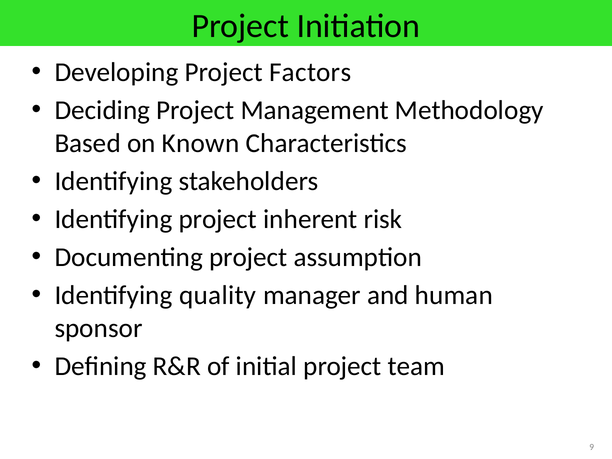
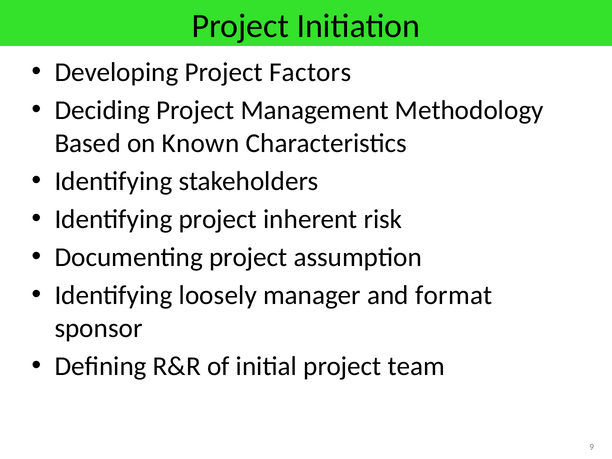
quality: quality -> loosely (218, 295)
human: human -> format (454, 295)
